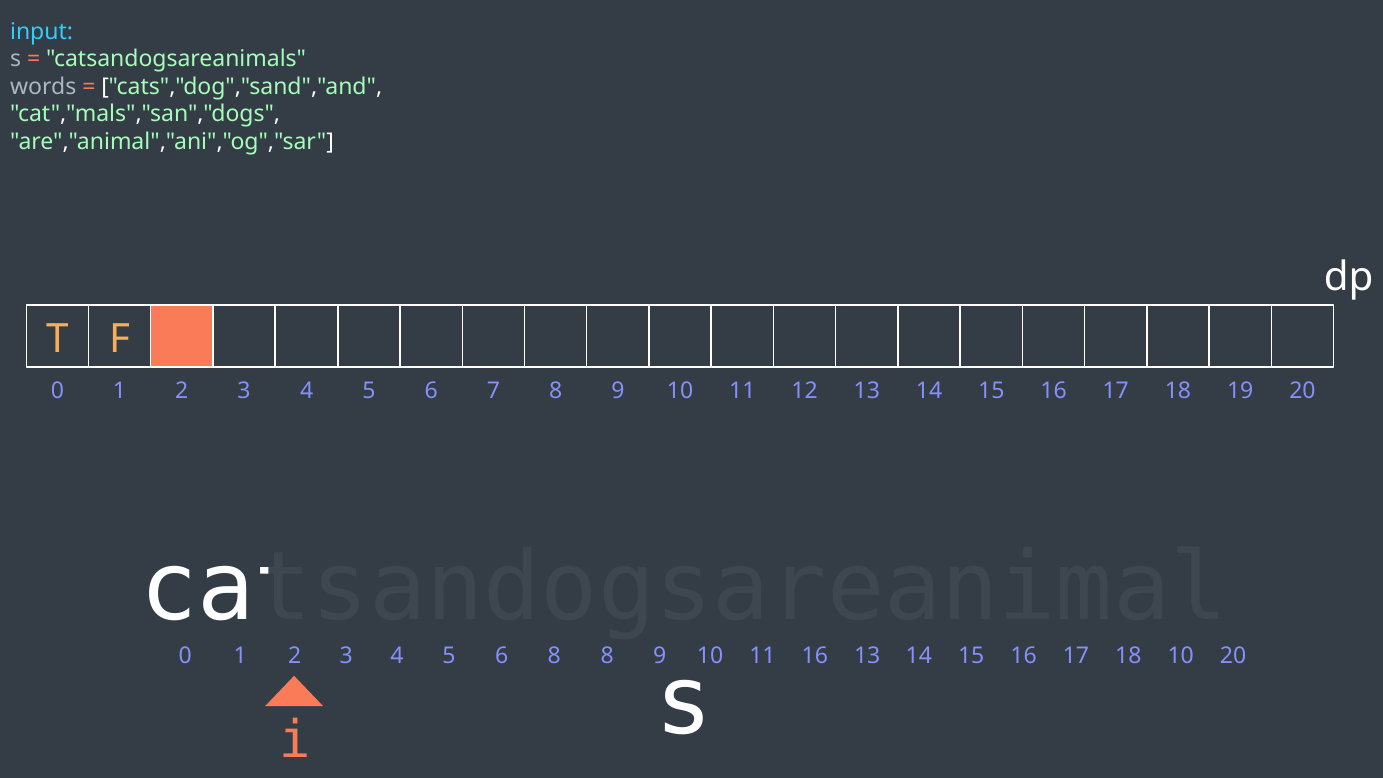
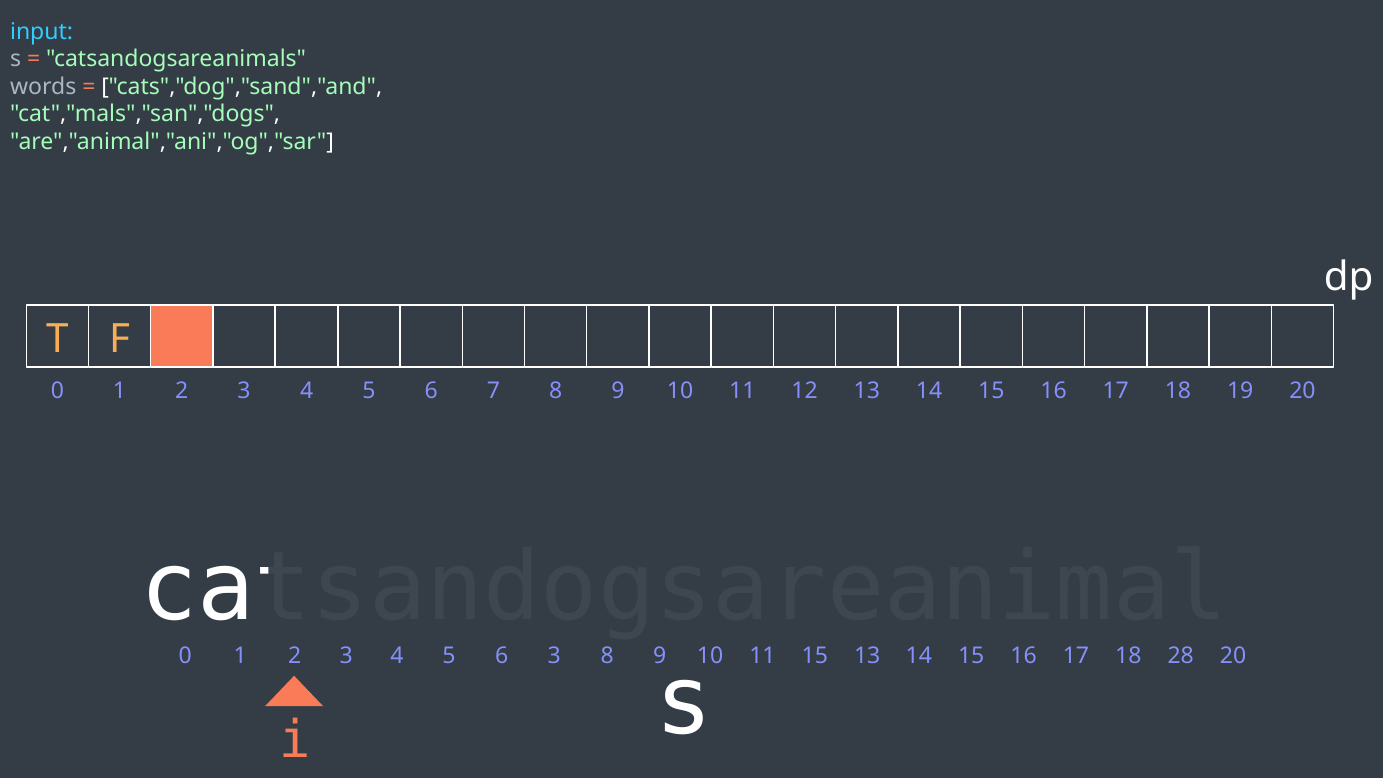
6 8: 8 -> 3 (554, 655)
11 16: 16 -> 15 (815, 655)
18 10: 10 -> 28 (1181, 655)
